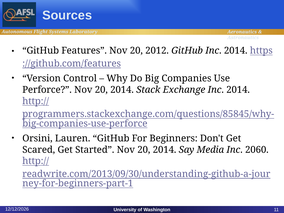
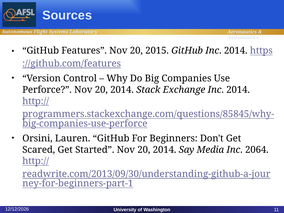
2012: 2012 -> 2015 (157, 51)
2060: 2060 -> 2064 (257, 150)
